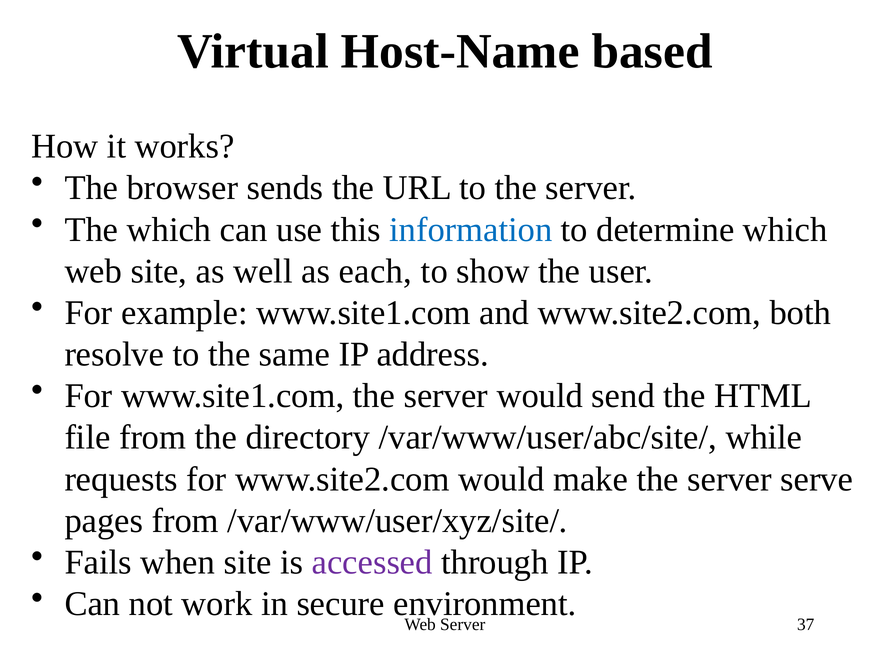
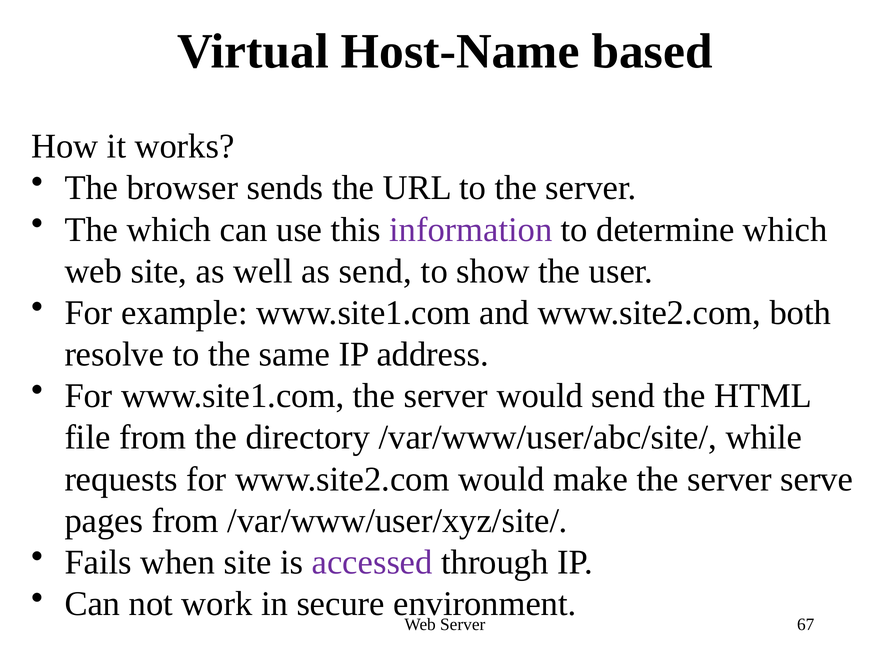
information colour: blue -> purple (471, 229)
as each: each -> send (375, 271)
37: 37 -> 67 (806, 624)
